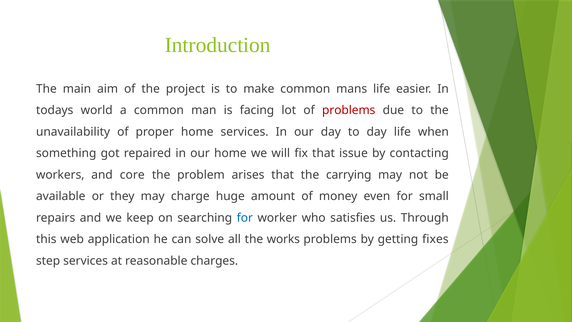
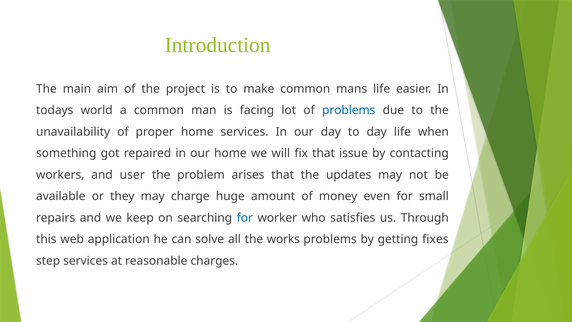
problems colour: red -> blue (349, 110)
core: core -> user (132, 175)
carrying: carrying -> updates (349, 175)
